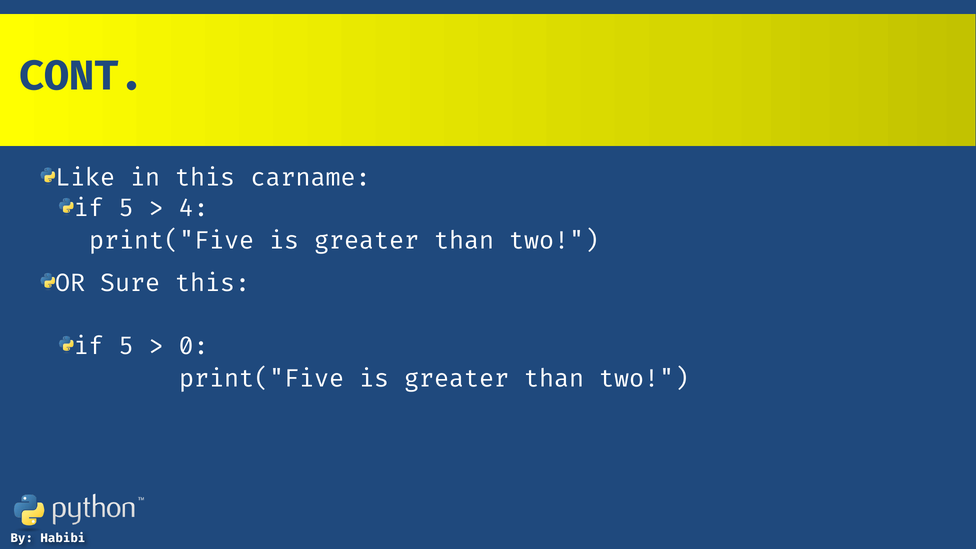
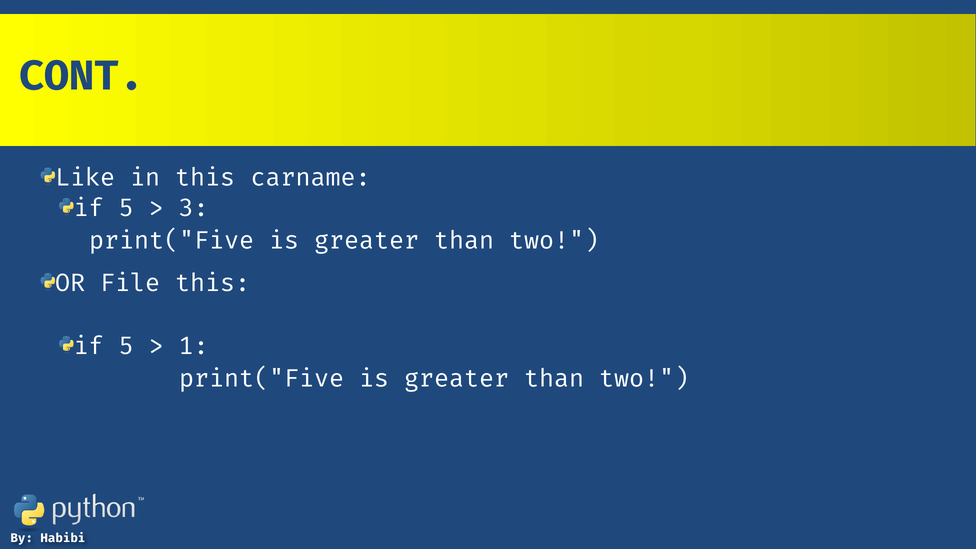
4: 4 -> 3 (194, 208)
Sure: Sure -> File (130, 283)
0: 0 -> 1 (194, 346)
